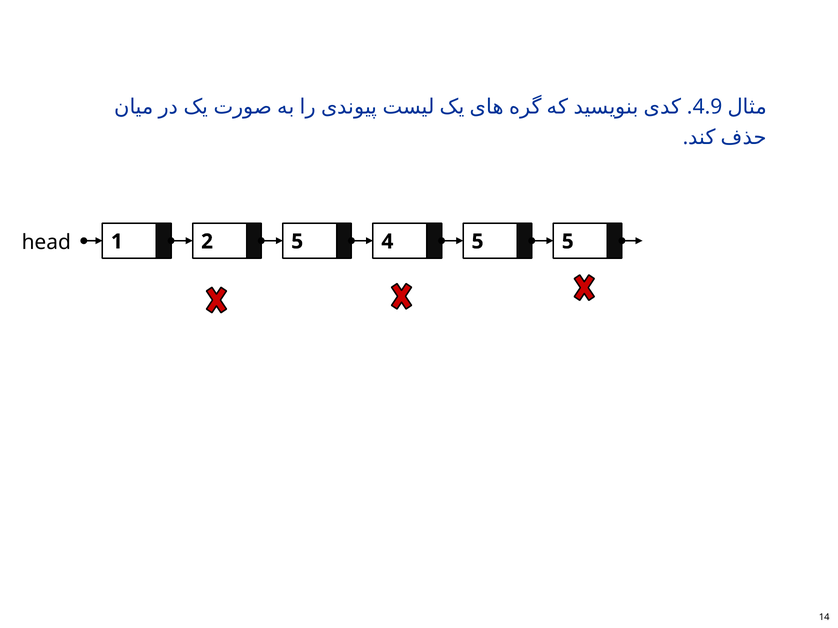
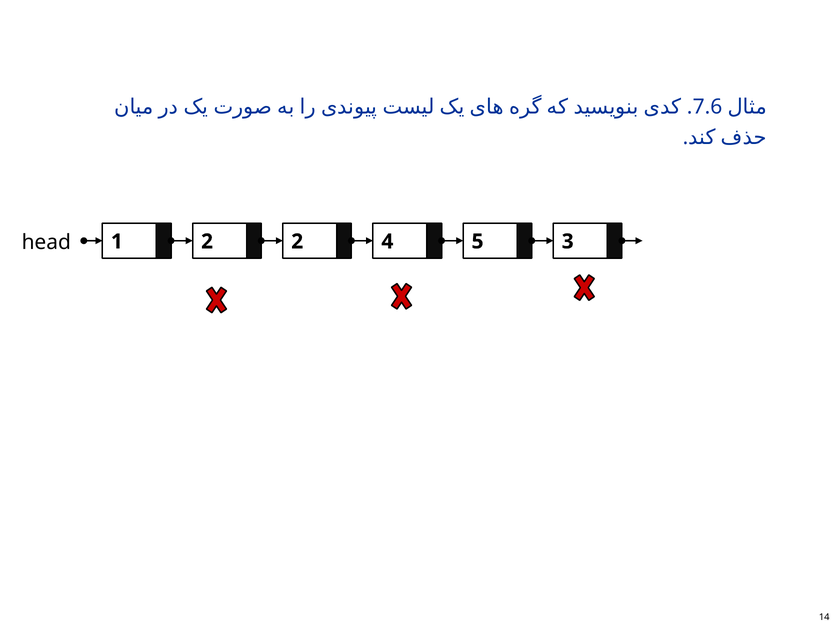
4.9: 4.9 -> 7.6 (707, 107)
2 5: 5 -> 2 (297, 242)
5 5: 5 -> 3 (568, 242)
